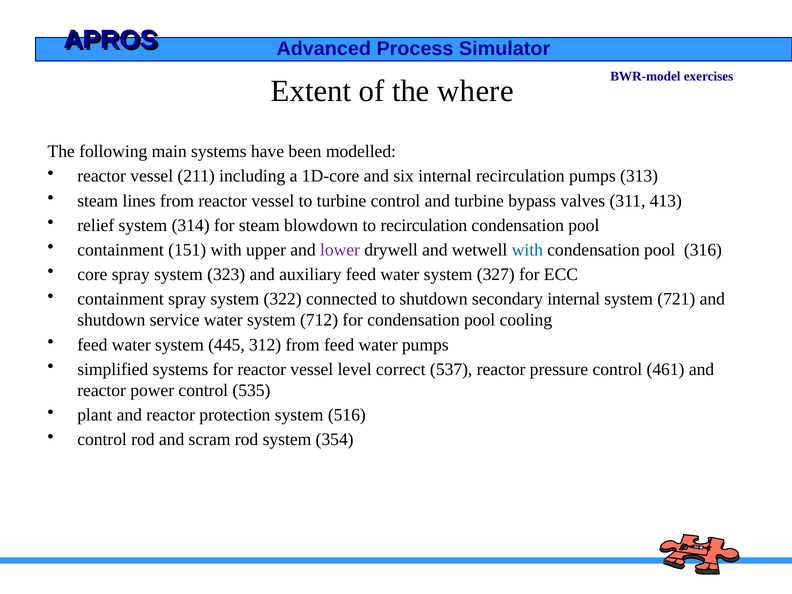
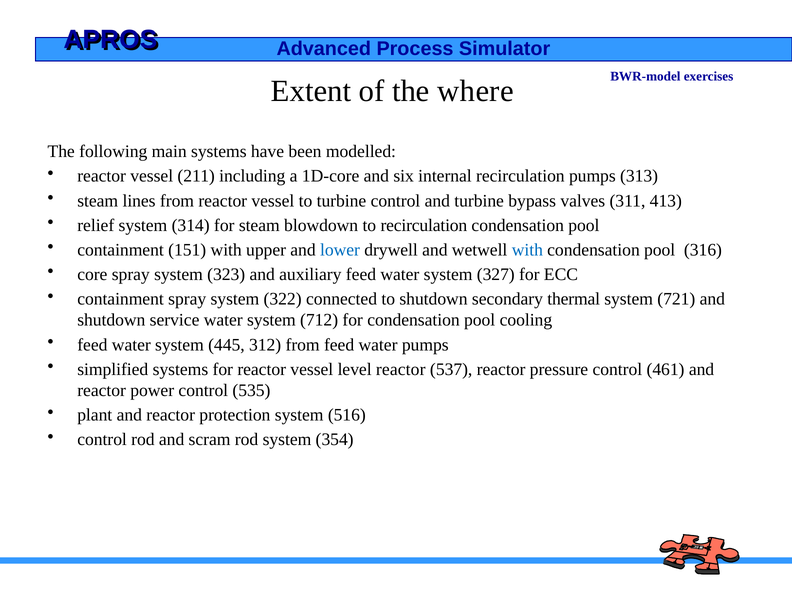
lower colour: purple -> blue (340, 250)
secondary internal: internal -> thermal (574, 299)
level correct: correct -> reactor (401, 369)
